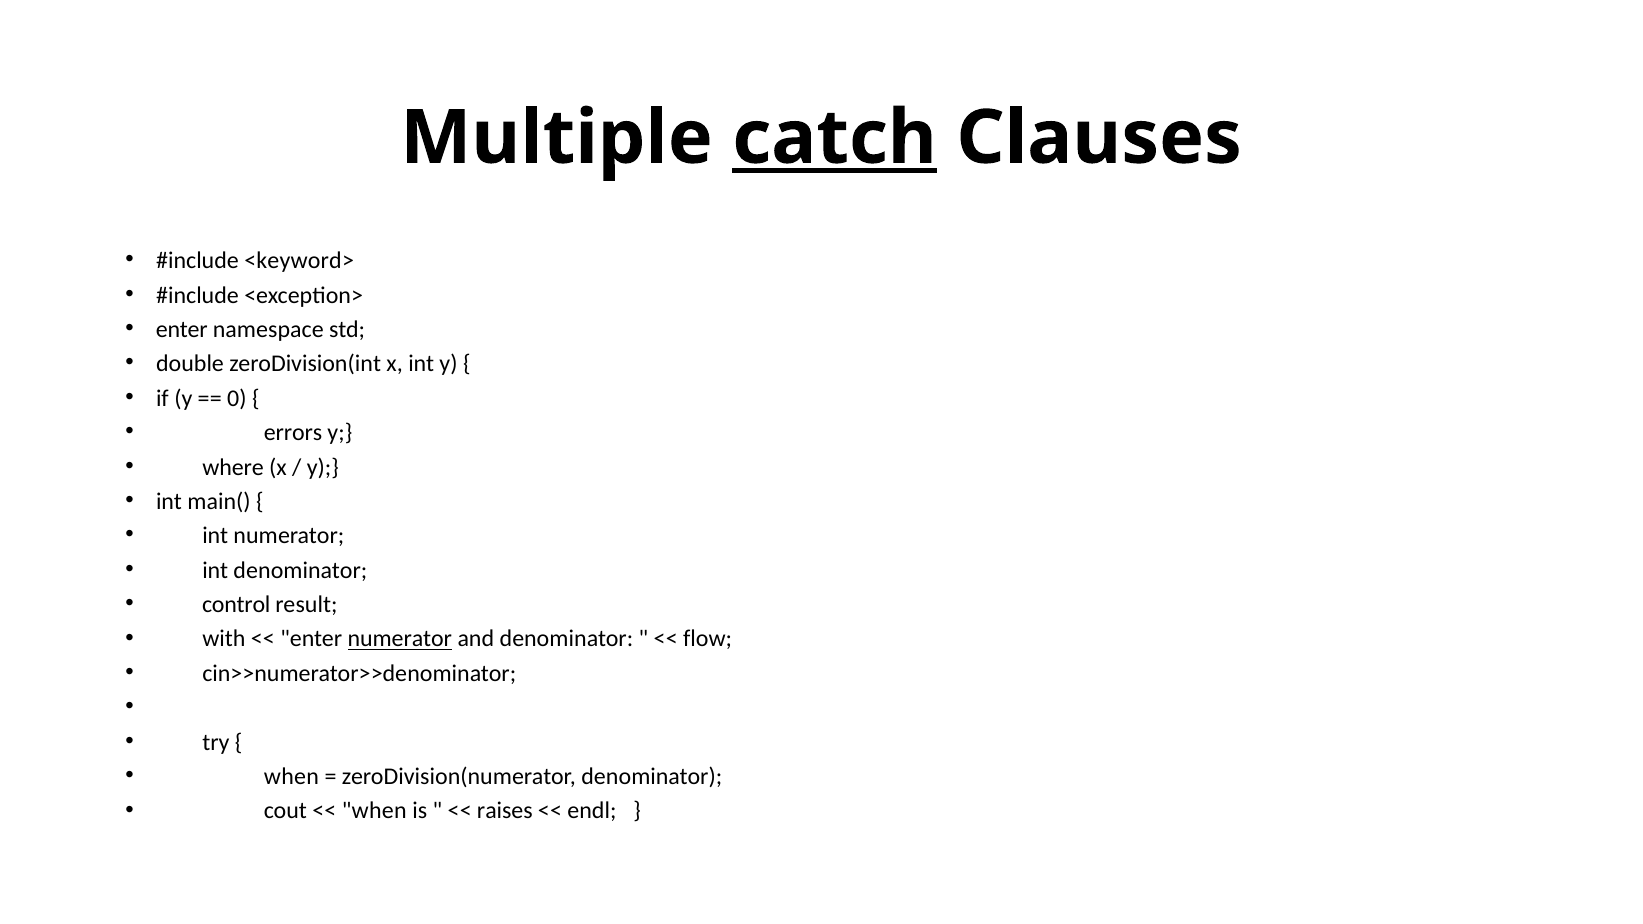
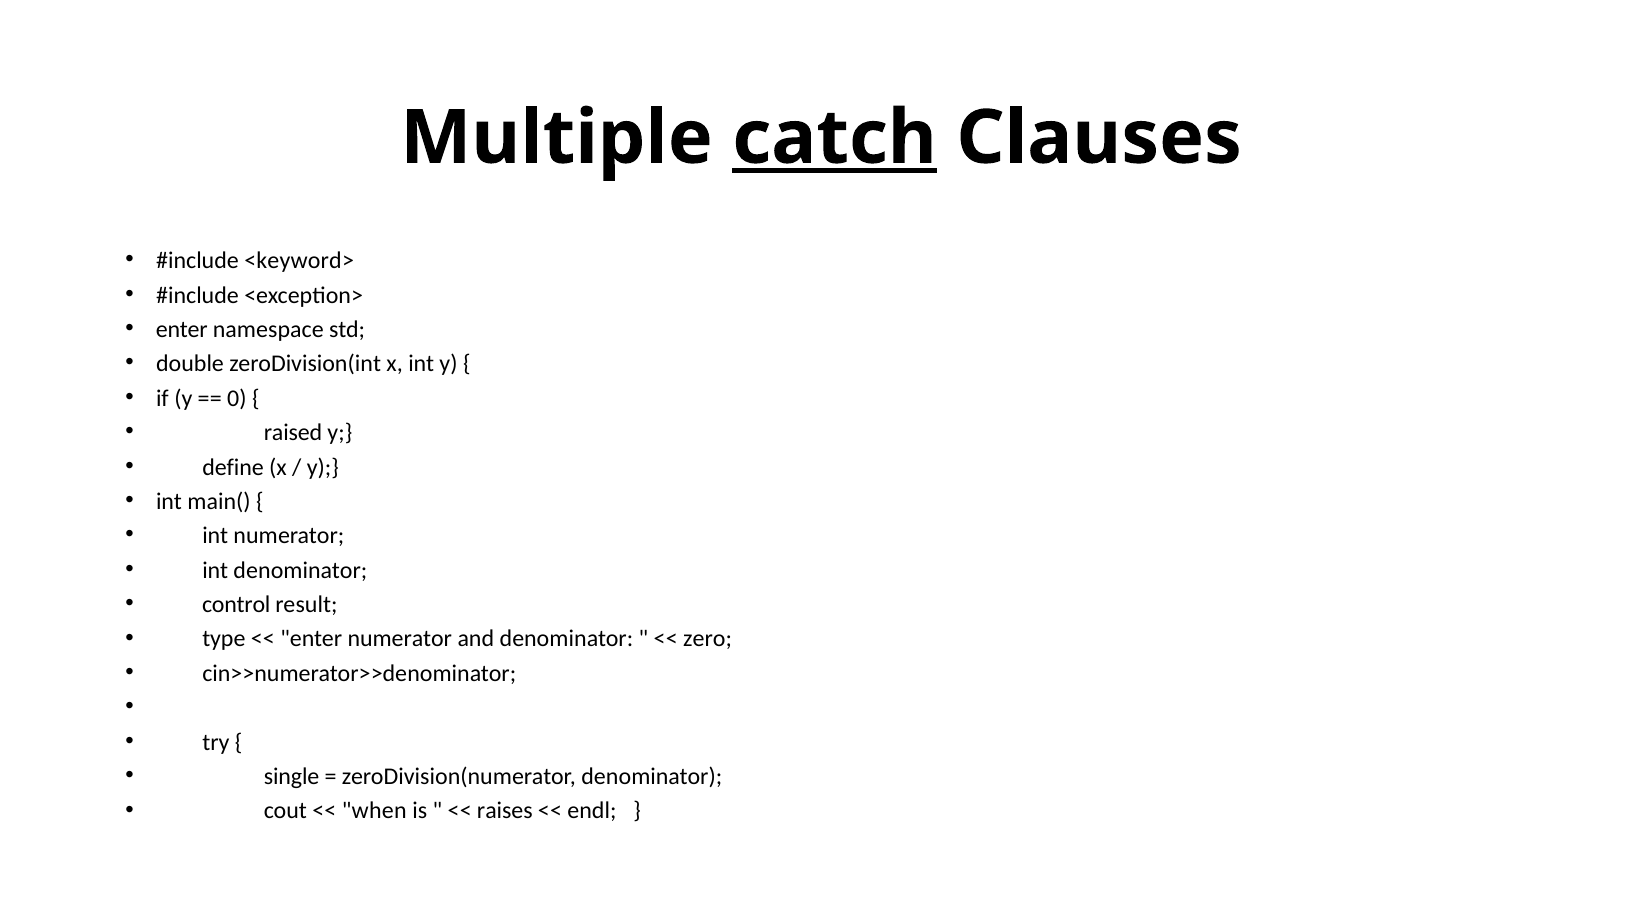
errors: errors -> raised (293, 433)
where: where -> define (233, 467)
with: with -> type (224, 639)
numerator underline: present -> none (400, 639)
flow: flow -> zero (708, 639)
when: when -> single (292, 777)
